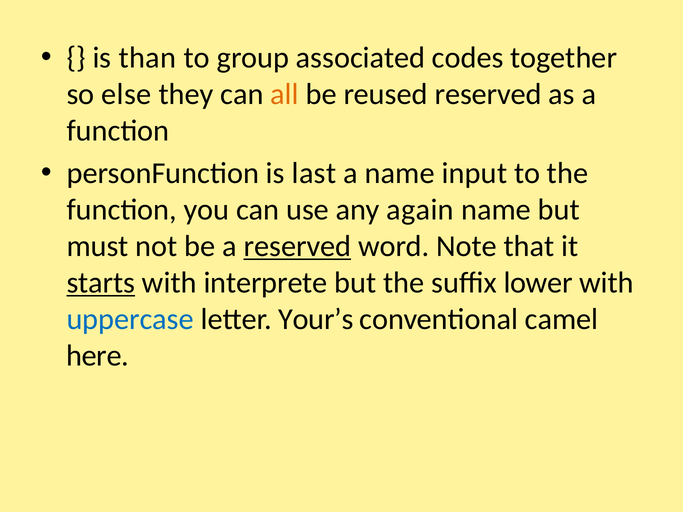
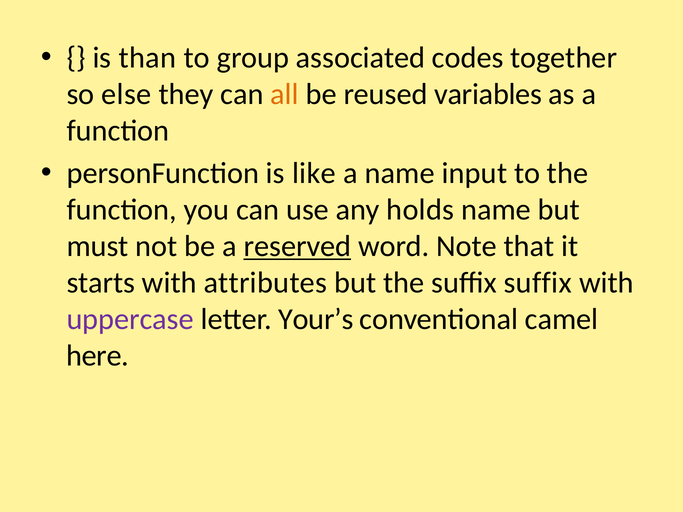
reused reserved: reserved -> variables (488, 94)
last: last -> like (314, 173)
again: again -> holds (420, 210)
starts underline: present -> none (101, 283)
interprete: interprete -> attributes (265, 283)
suffix lower: lower -> suffix (538, 283)
uppercase colour: blue -> purple (130, 319)
